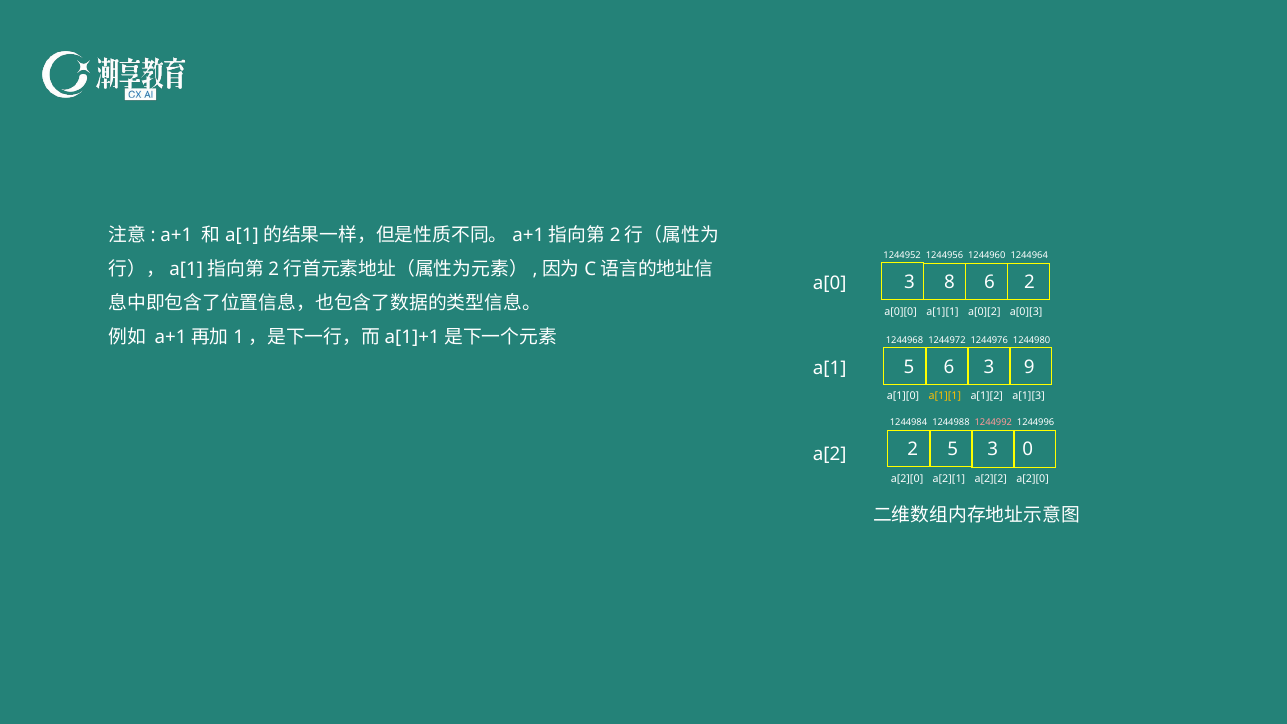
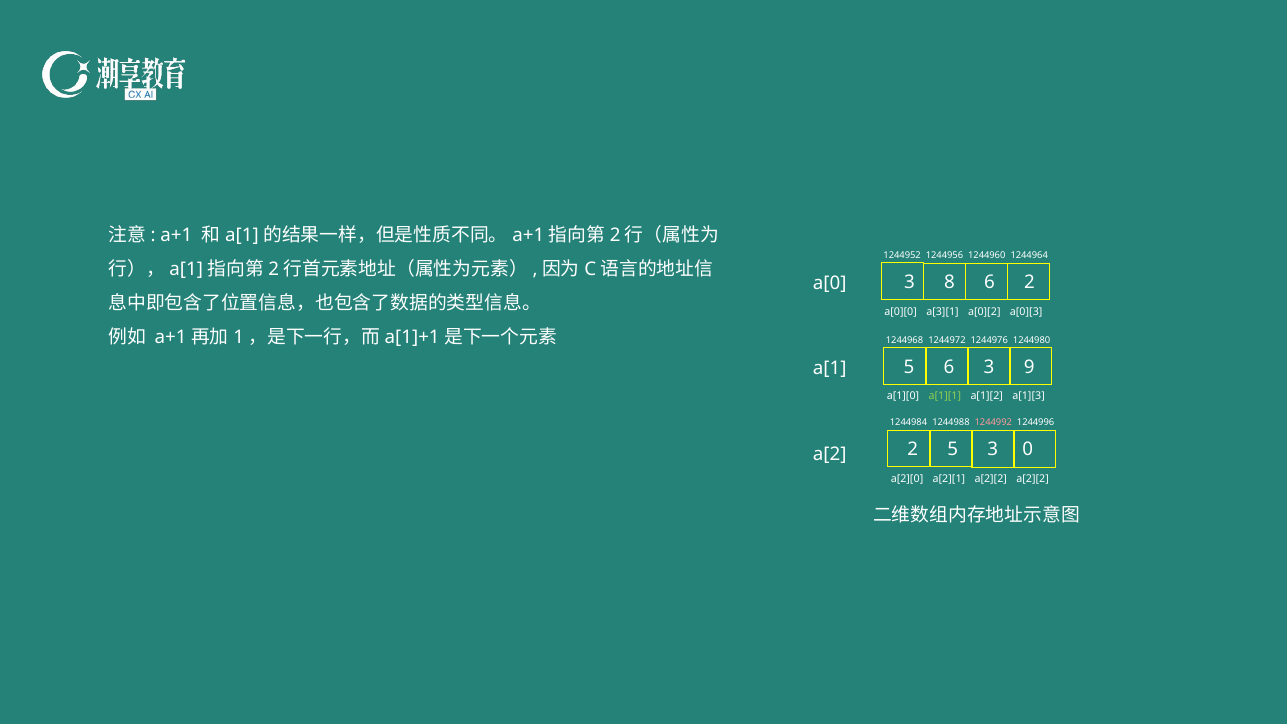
a[0][0 a[1][1: a[1][1 -> a[3][1 (942, 312)
a[1][1 colour: yellow -> light green (945, 396)
a[2][2 a[2][0: a[2][0 -> a[2][2 (1033, 479)
